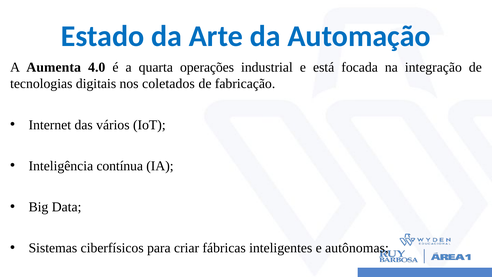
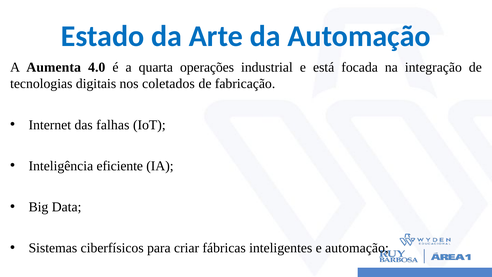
vários: vários -> falhas (113, 125)
contínua: contínua -> eficiente (120, 166)
e autônomas: autônomas -> automação (357, 248)
